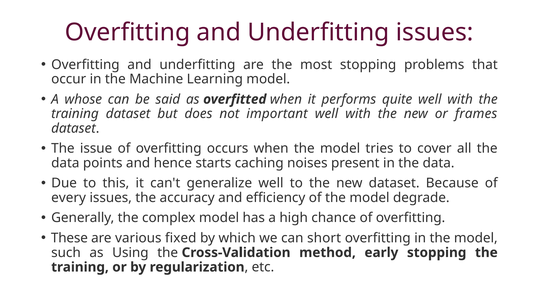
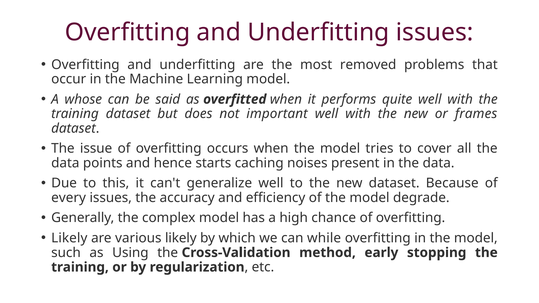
most stopping: stopping -> removed (368, 65)
These: These -> Likely (69, 238)
various fixed: fixed -> likely (181, 238)
short: short -> while (324, 238)
